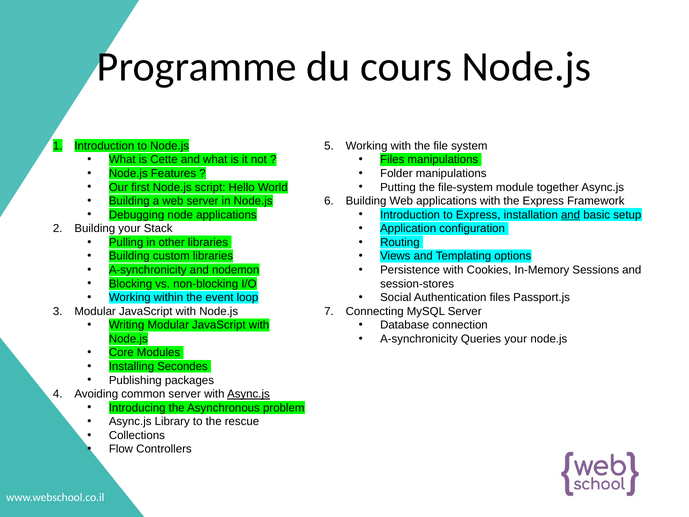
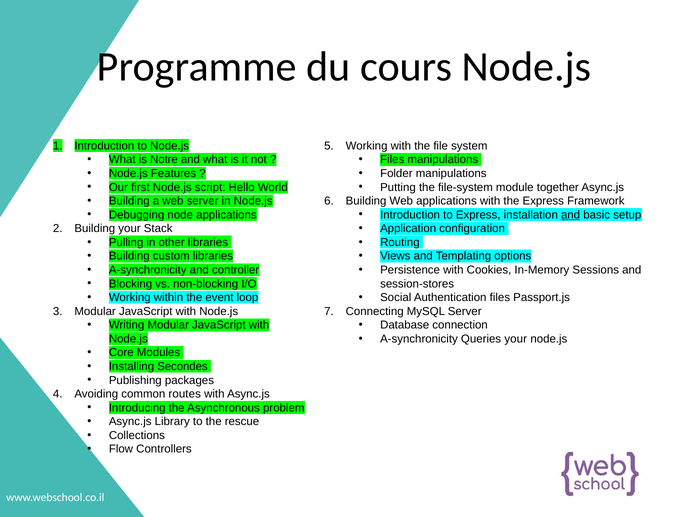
Cette: Cette -> Notre (164, 160)
nodemon: nodemon -> controller (236, 270)
common server: server -> routes (185, 394)
Async.js underline: present -> none (248, 394)
